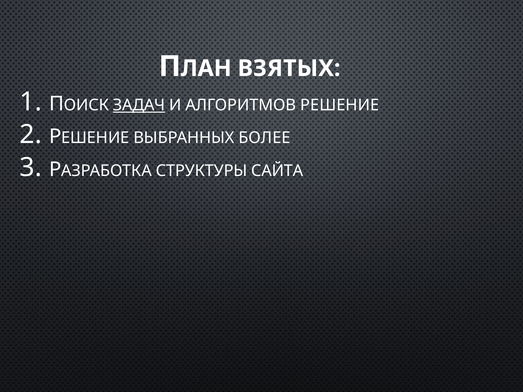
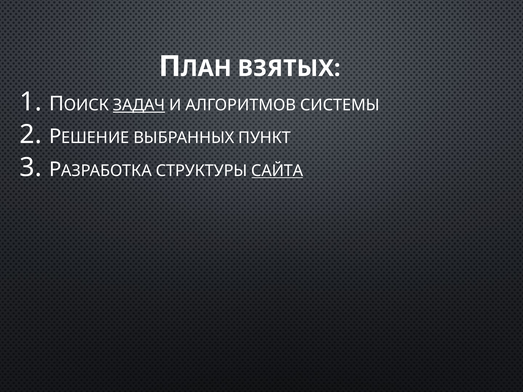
РЕШЕНИЕ: РЕШЕНИЕ -> СИСТЕМЫ (340, 105)
БОЛЕЕ: БОЛЕЕ -> ПУНКТ (265, 138)
САЙТА underline: none -> present (277, 171)
